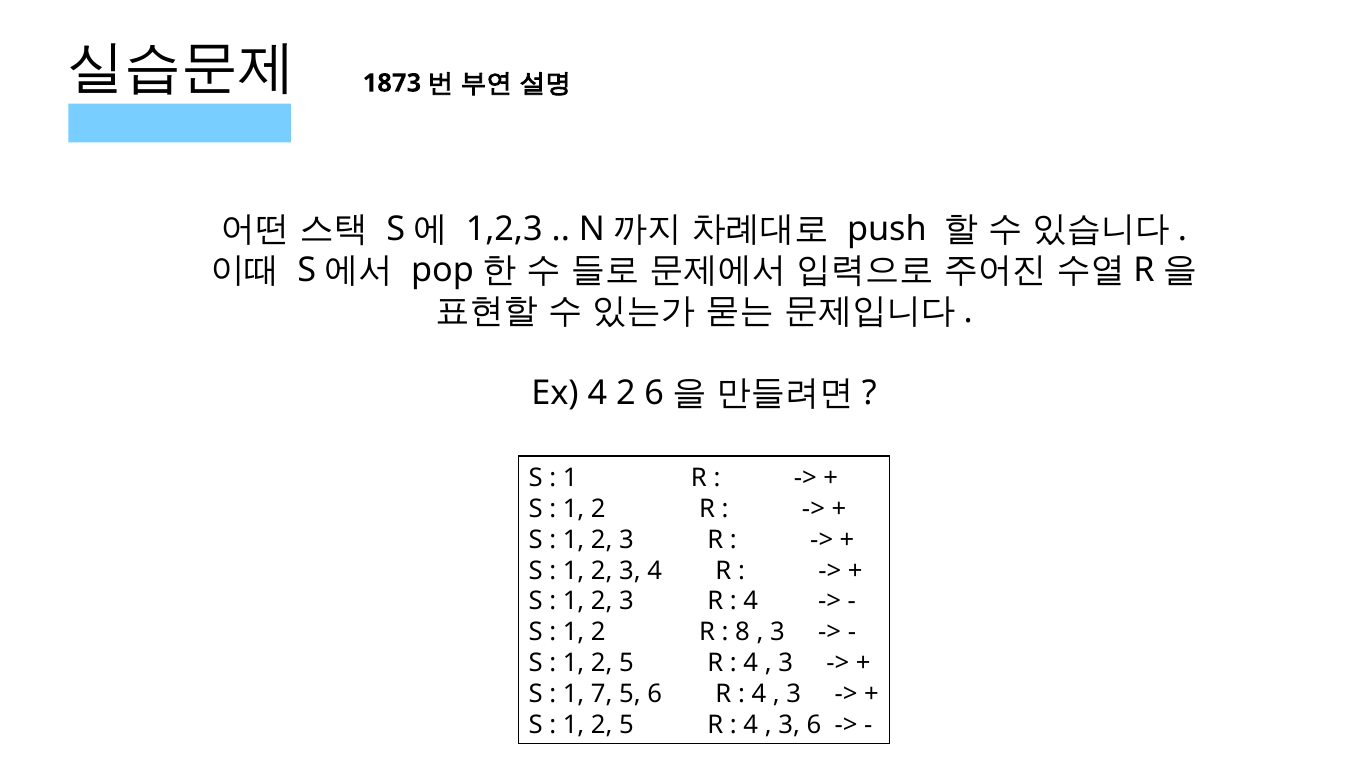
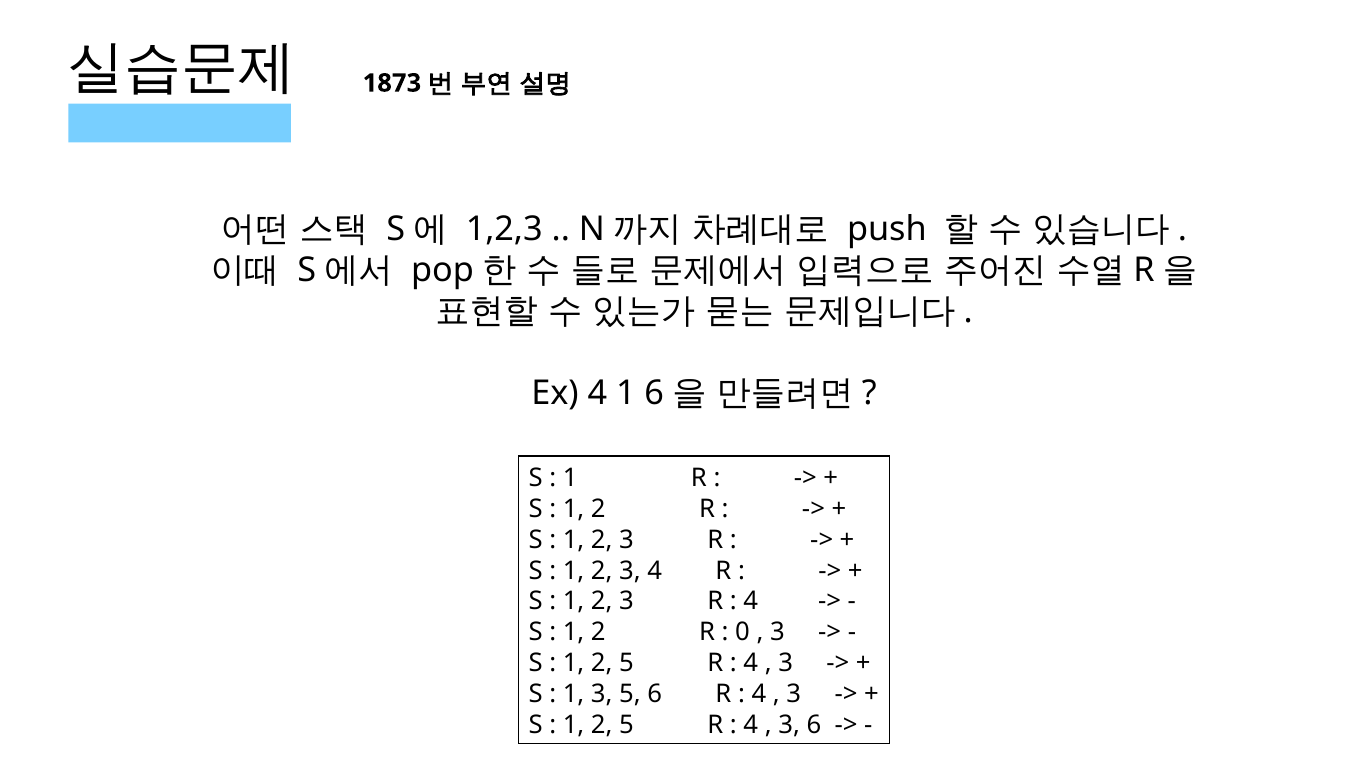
4 2: 2 -> 1 (626, 394)
8: 8 -> 0 (743, 632)
1 7: 7 -> 3 (602, 694)
